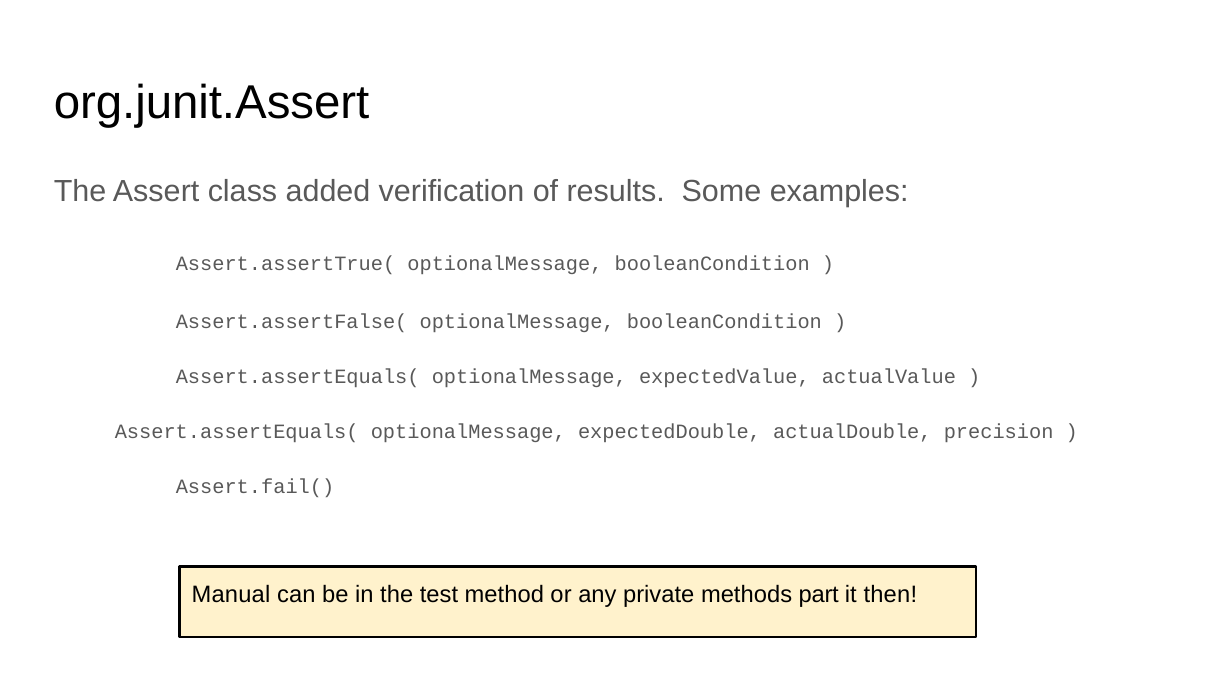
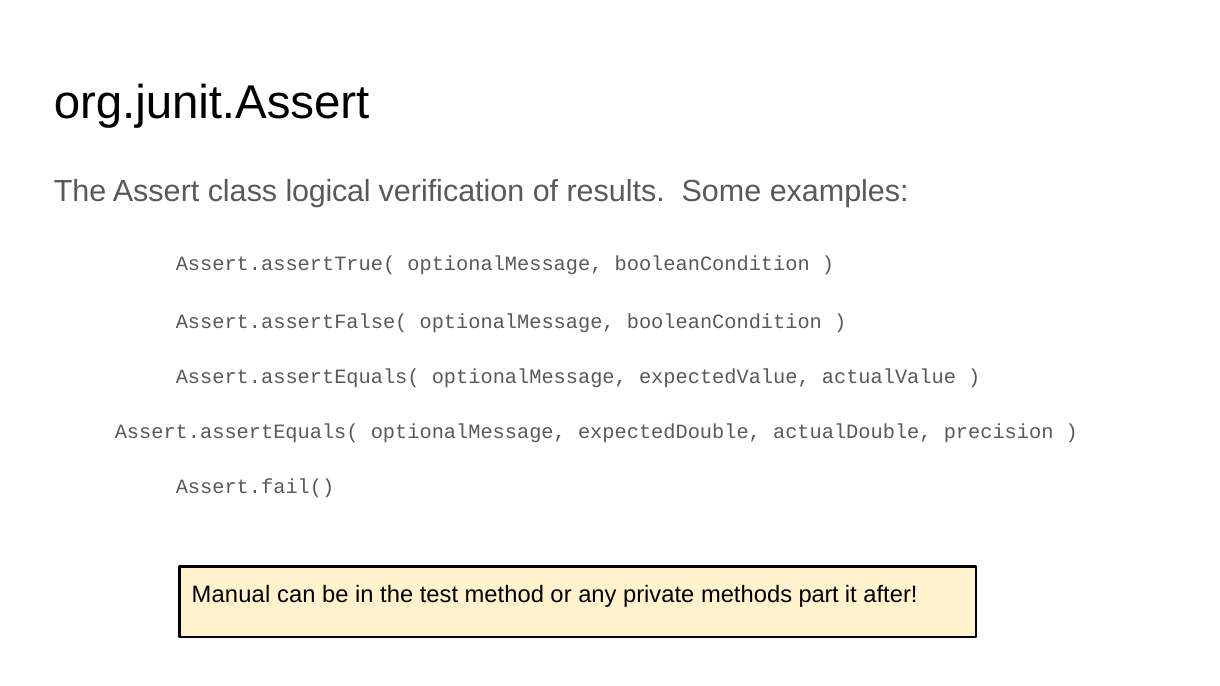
added: added -> logical (328, 192)
then: then -> after (890, 595)
